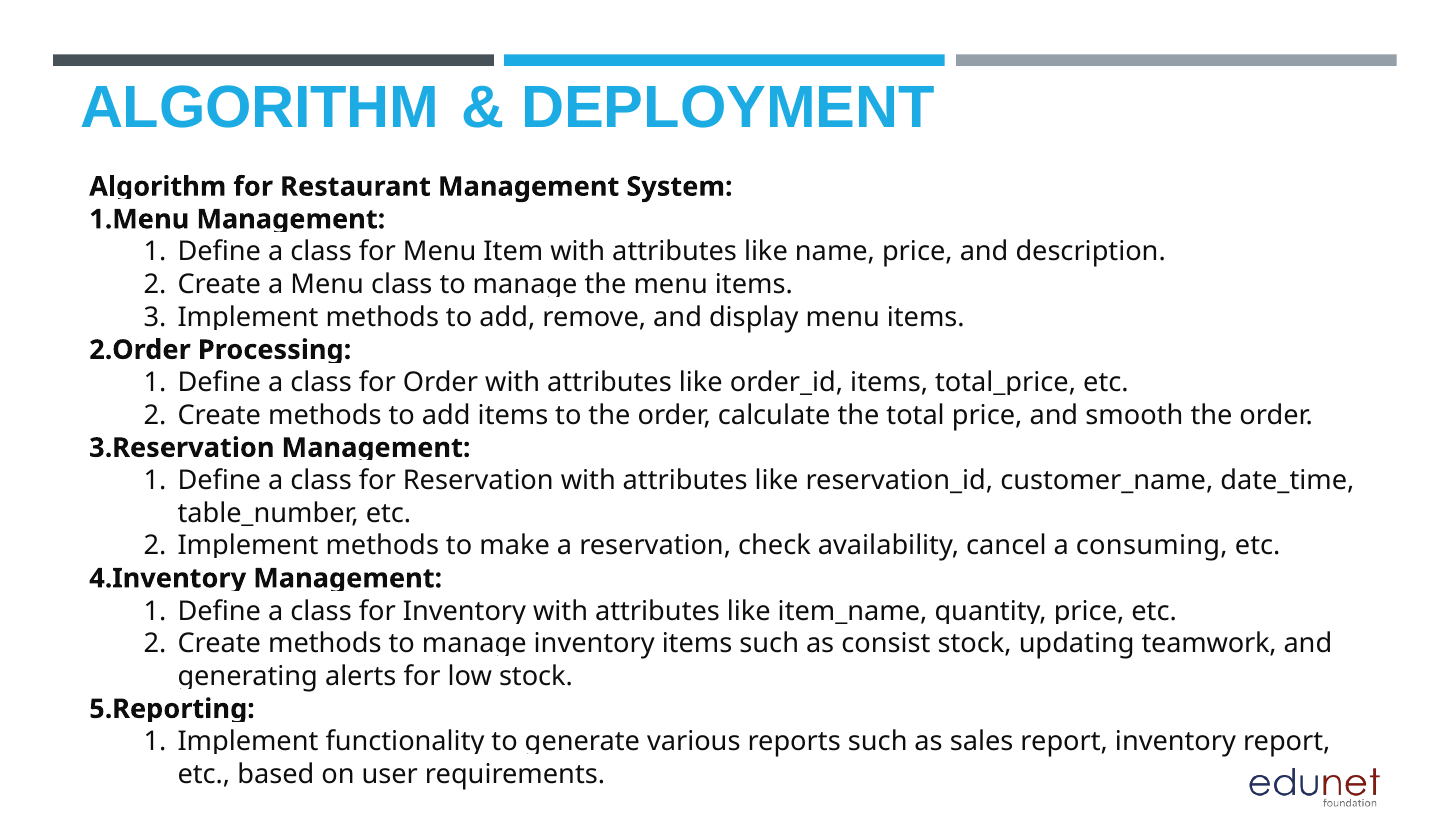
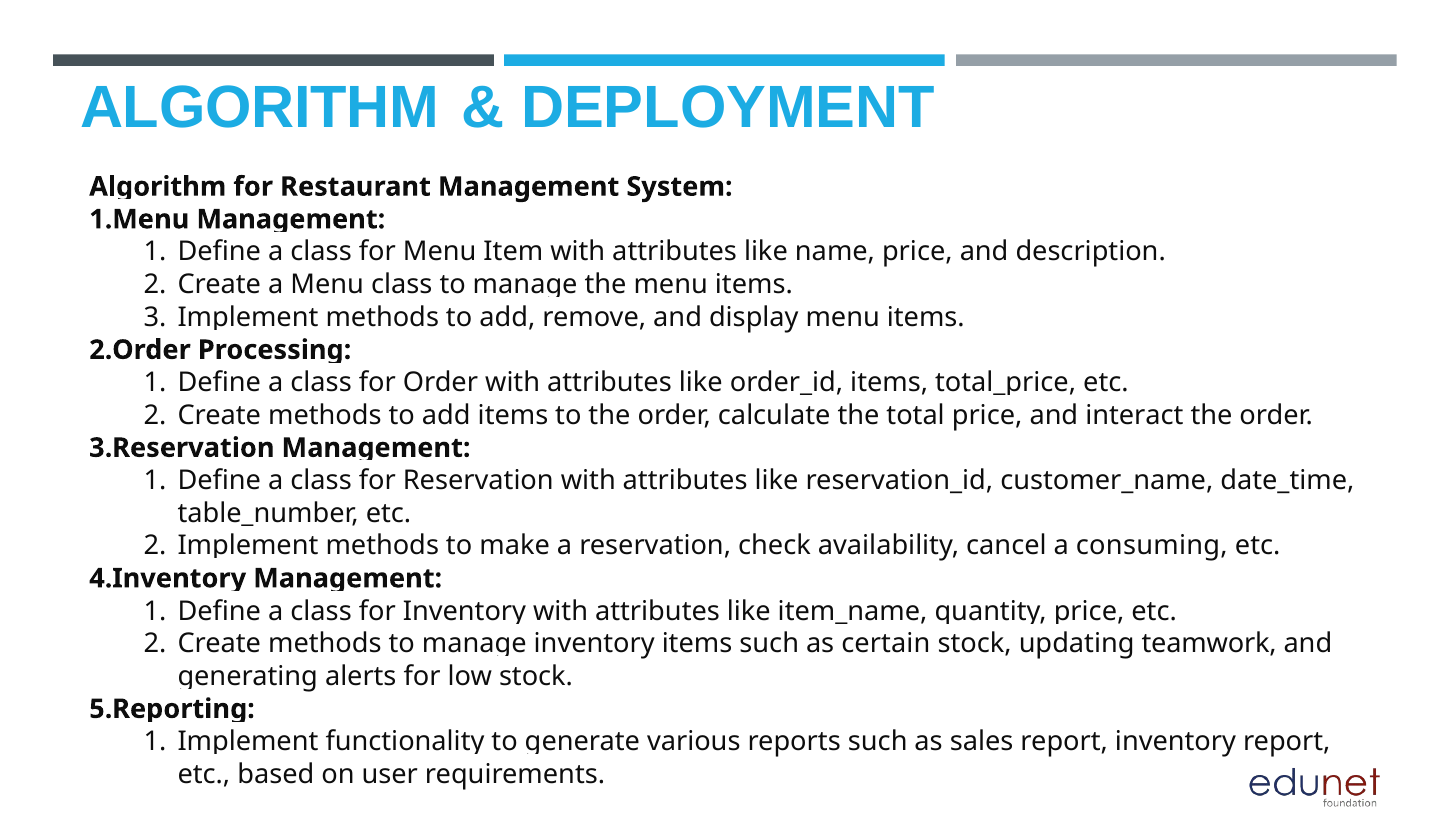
smooth: smooth -> interact (1134, 415)
consist: consist -> certain (886, 643)
